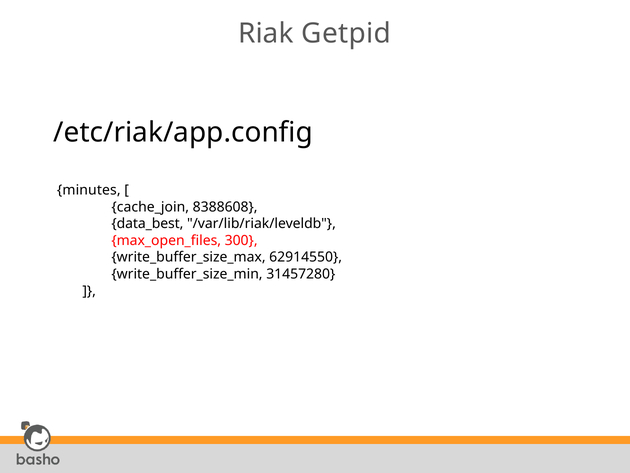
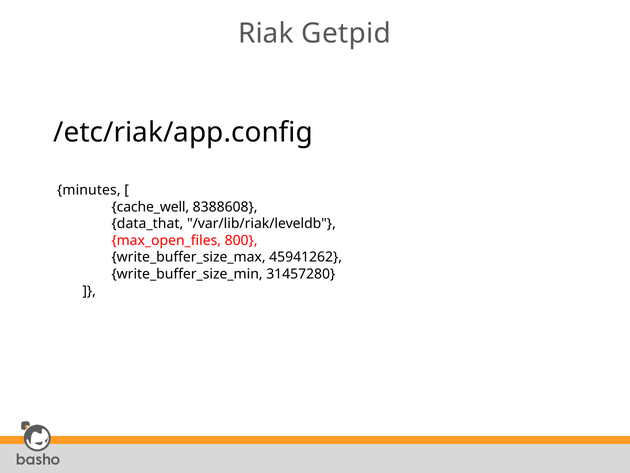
cache_join: cache_join -> cache_well (150, 207)
data_best: data_best -> data_that (147, 224)
300: 300 -> 800 (241, 240)
62914550: 62914550 -> 45941262 (306, 257)
